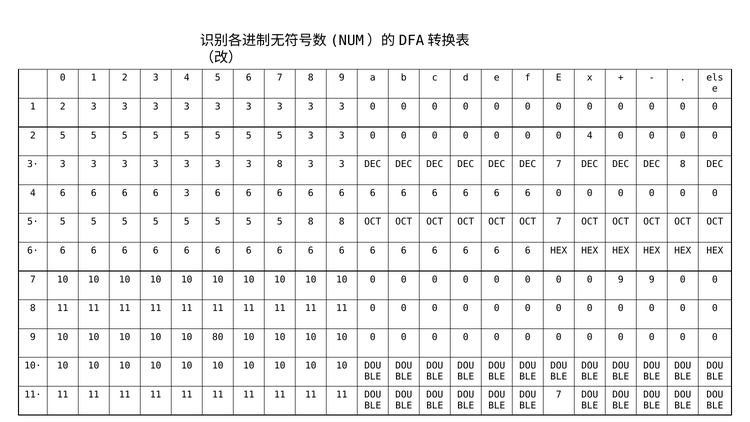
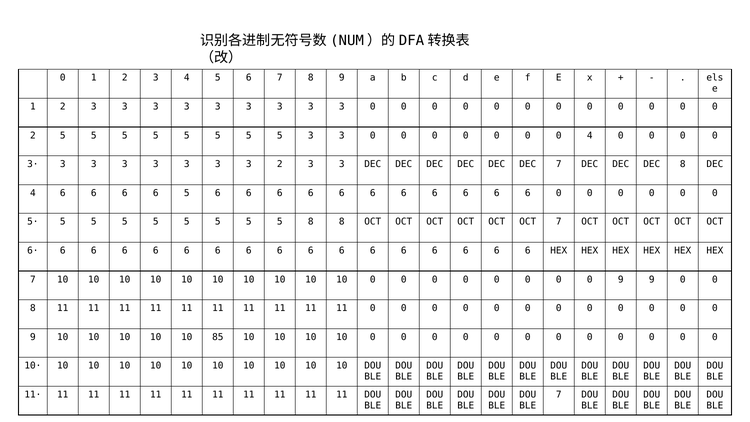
3 8: 8 -> 2 (280, 164)
6 3: 3 -> 5 (187, 193)
80: 80 -> 85 (218, 337)
